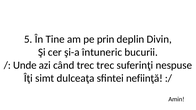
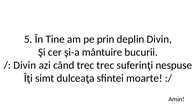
întuneric: întuneric -> mântuire (102, 52)
Unde: Unde -> Divin (25, 65)
nefiinţă: nefiinţă -> moarte (144, 78)
